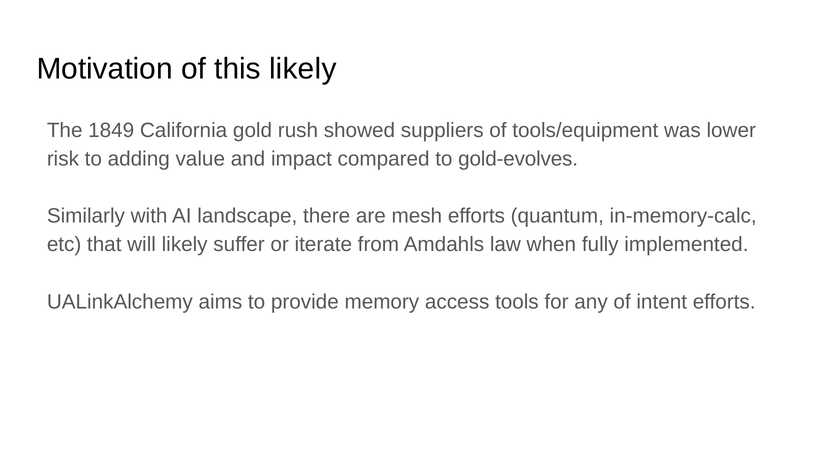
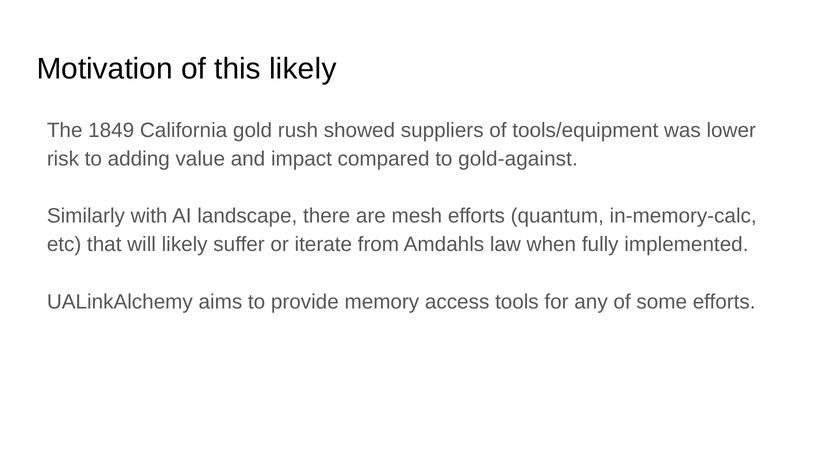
gold-evolves: gold-evolves -> gold-against (518, 159)
intent: intent -> some (662, 302)
